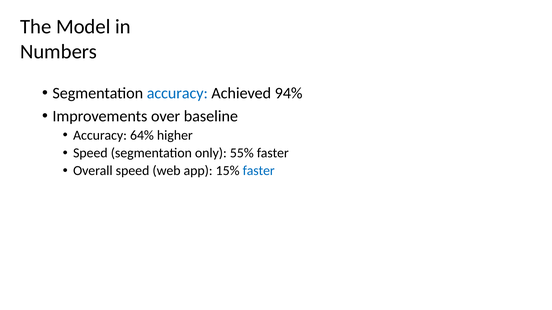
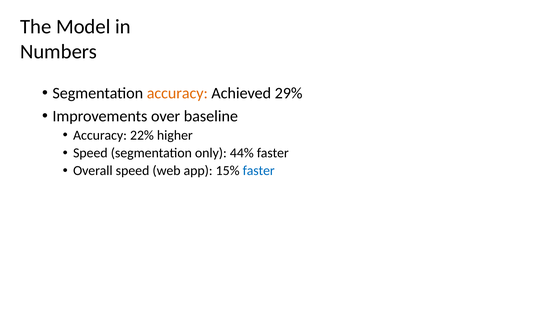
accuracy colour: blue -> orange (177, 93)
94%: 94% -> 29% (289, 93)
64%: 64% -> 22% (142, 136)
55%: 55% -> 44% (242, 153)
